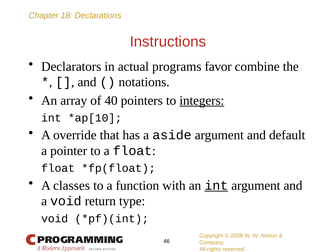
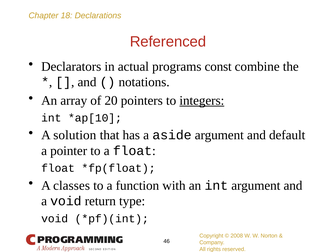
Instructions: Instructions -> Referenced (168, 42)
favor: favor -> const (218, 66)
40: 40 -> 20 (111, 100)
override: override -> solution (75, 135)
int underline: present -> none (216, 185)
